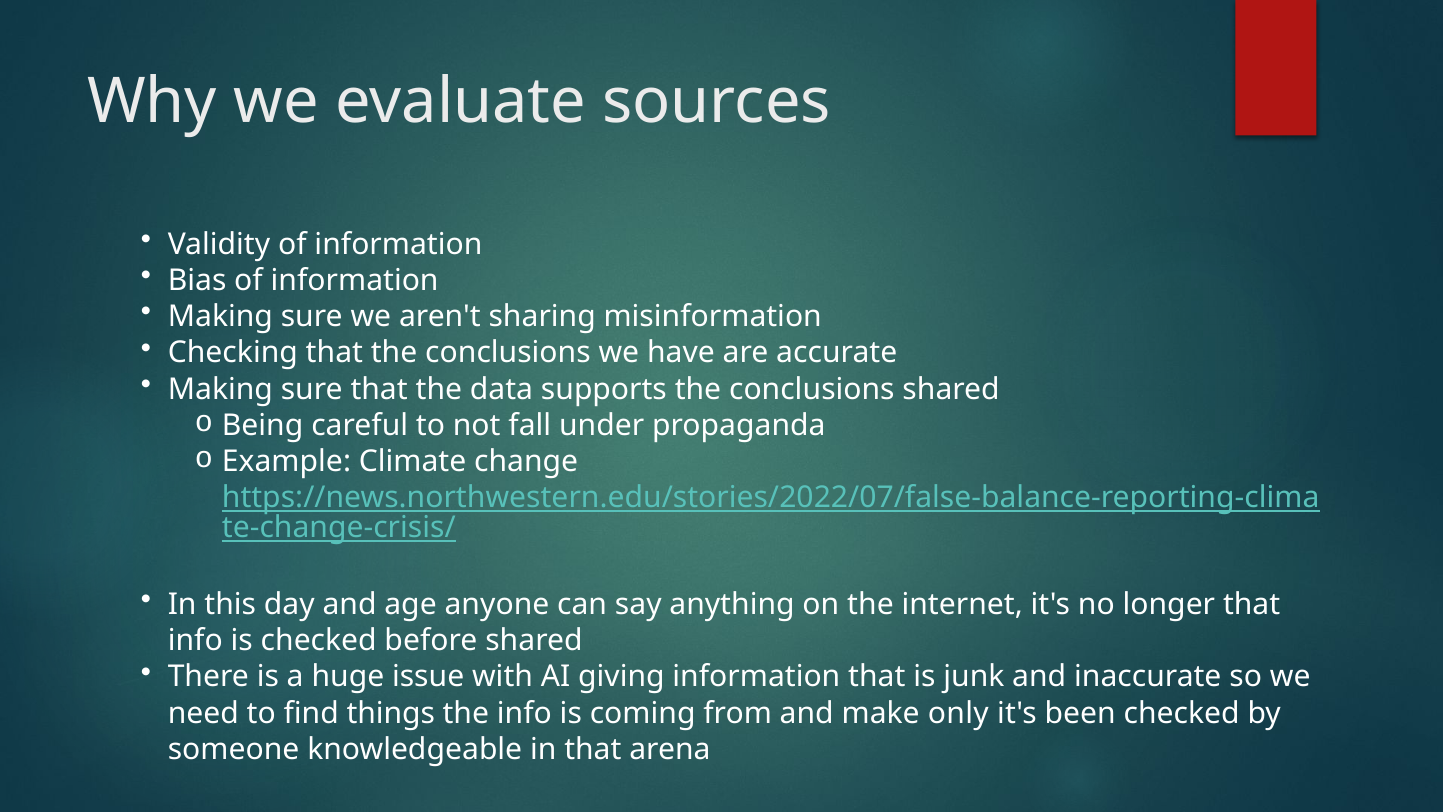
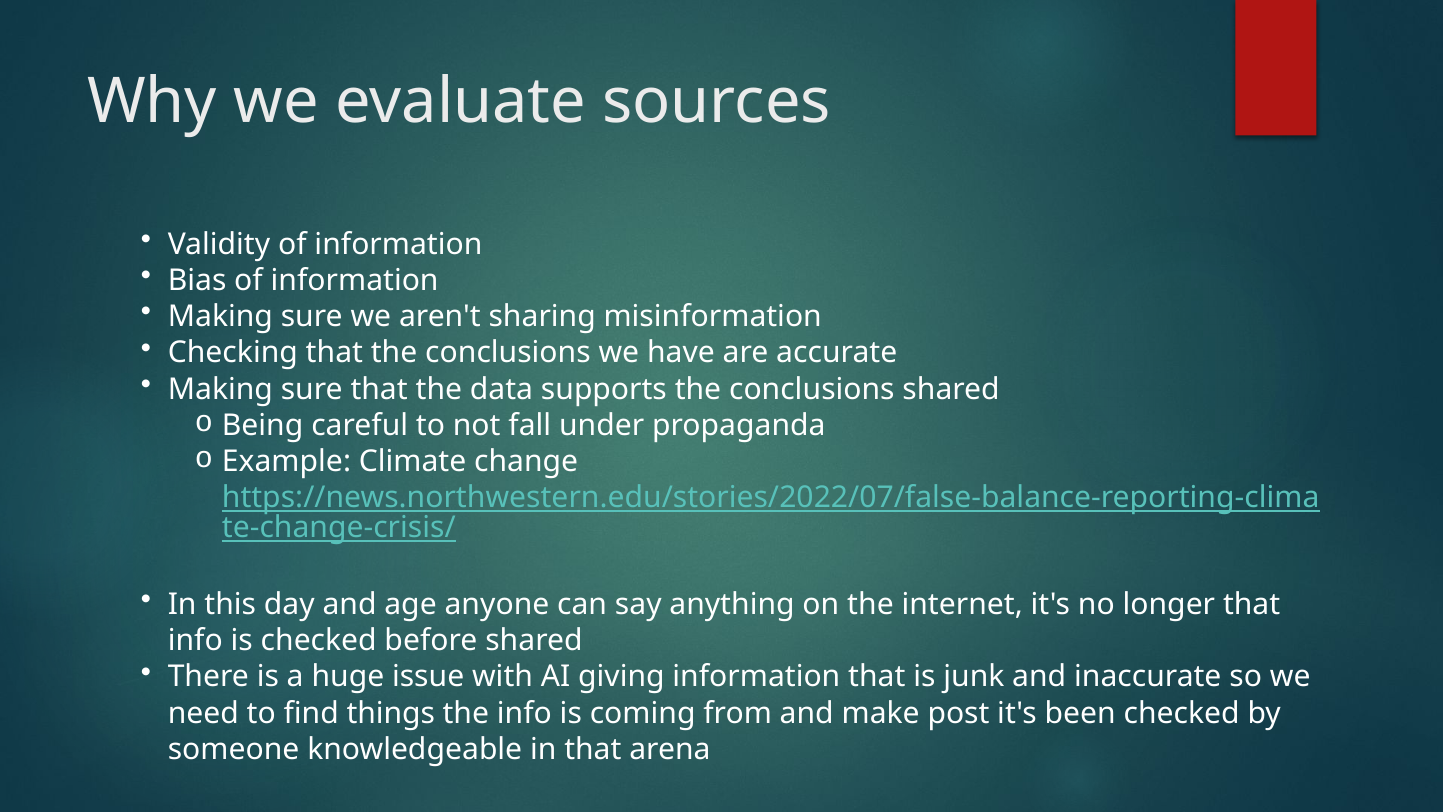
only: only -> post (959, 713)
